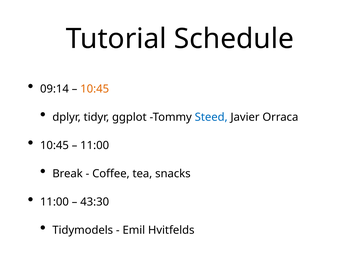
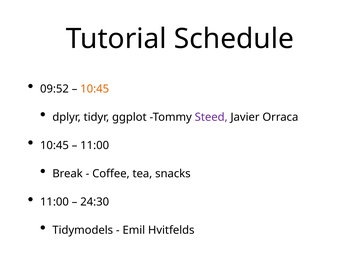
09:14: 09:14 -> 09:52 (54, 89)
Steed colour: blue -> purple (211, 117)
43:30: 43:30 -> 24:30 (95, 202)
